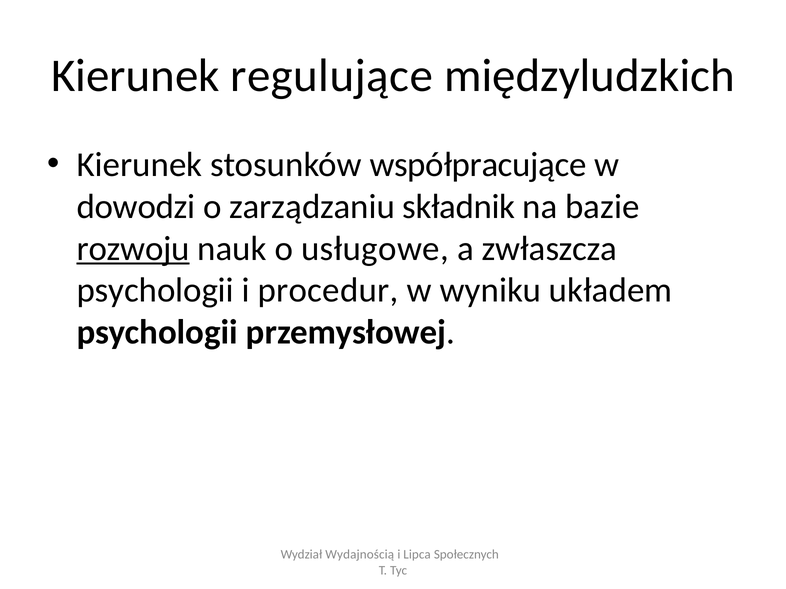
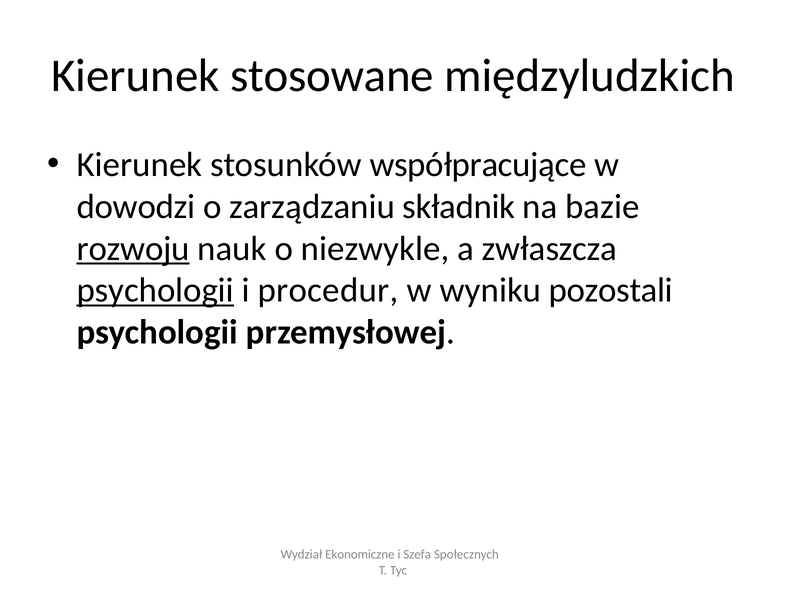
regulujące: regulujące -> stosowane (332, 76)
usługowe: usługowe -> niezwykle (375, 249)
psychologii underline: none -> present (155, 291)
układem: układem -> pozostali (611, 291)
Wydajnością: Wydajnością -> Ekonomiczne (360, 555)
Lipca: Lipca -> Szefa (417, 555)
